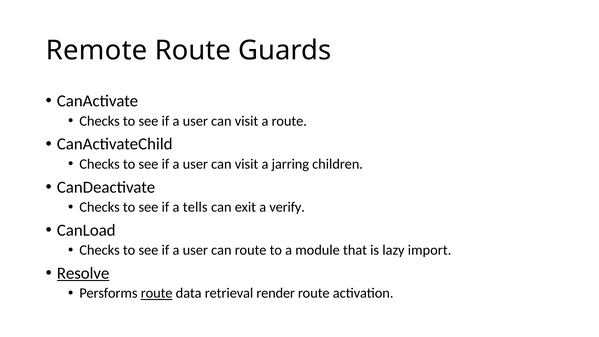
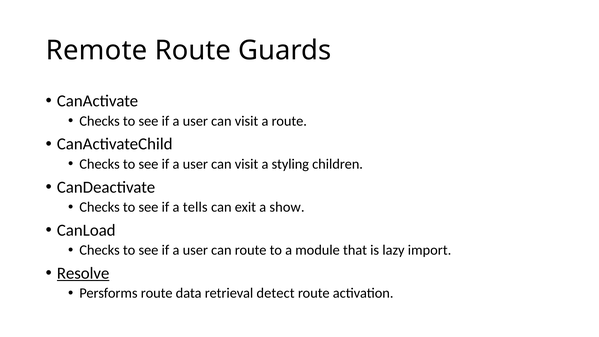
jarring: jarring -> styling (290, 164)
verify: verify -> show (287, 207)
route underline: present -> none (157, 293)
render: render -> detect (276, 293)
